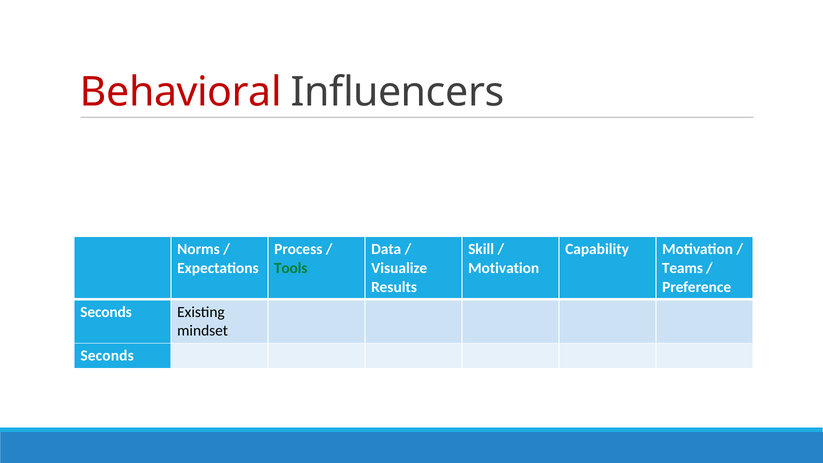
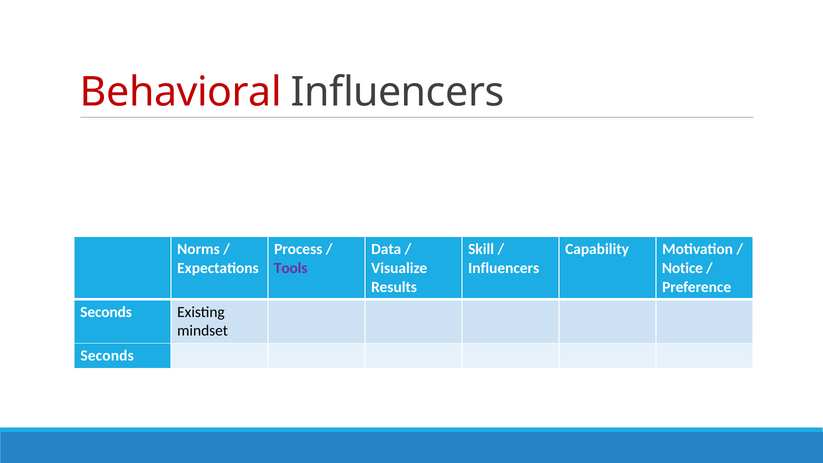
Tools colour: green -> purple (291, 268)
Motivation: Motivation -> Influencers (504, 268)
Teams: Teams -> Notice (682, 268)
